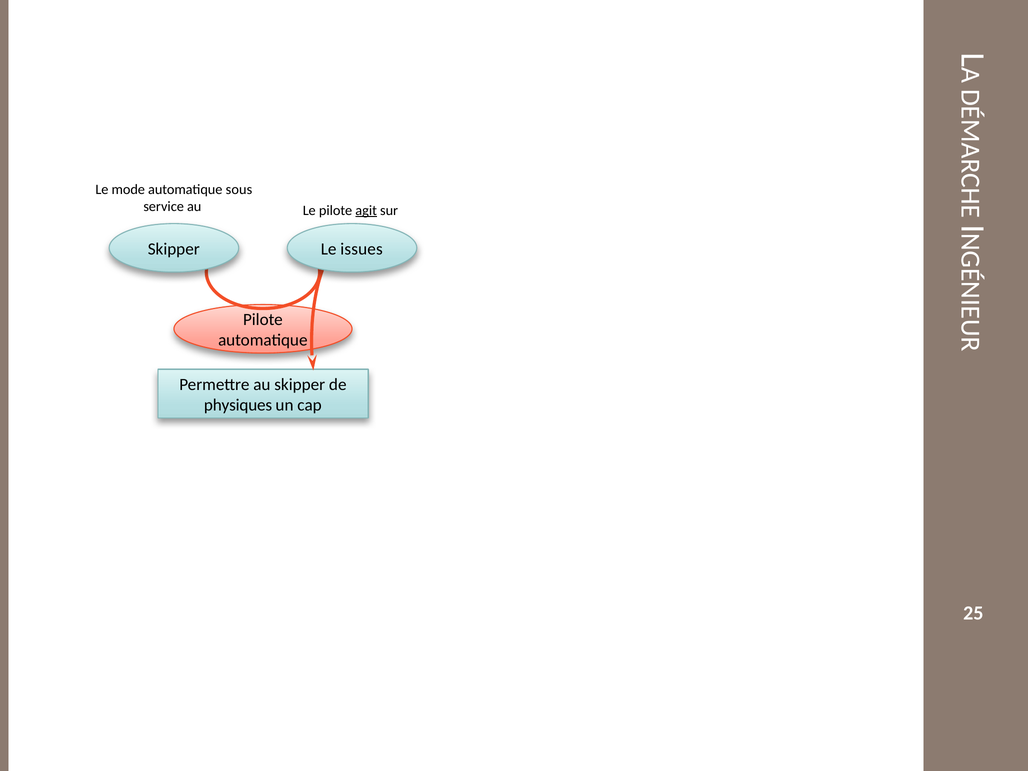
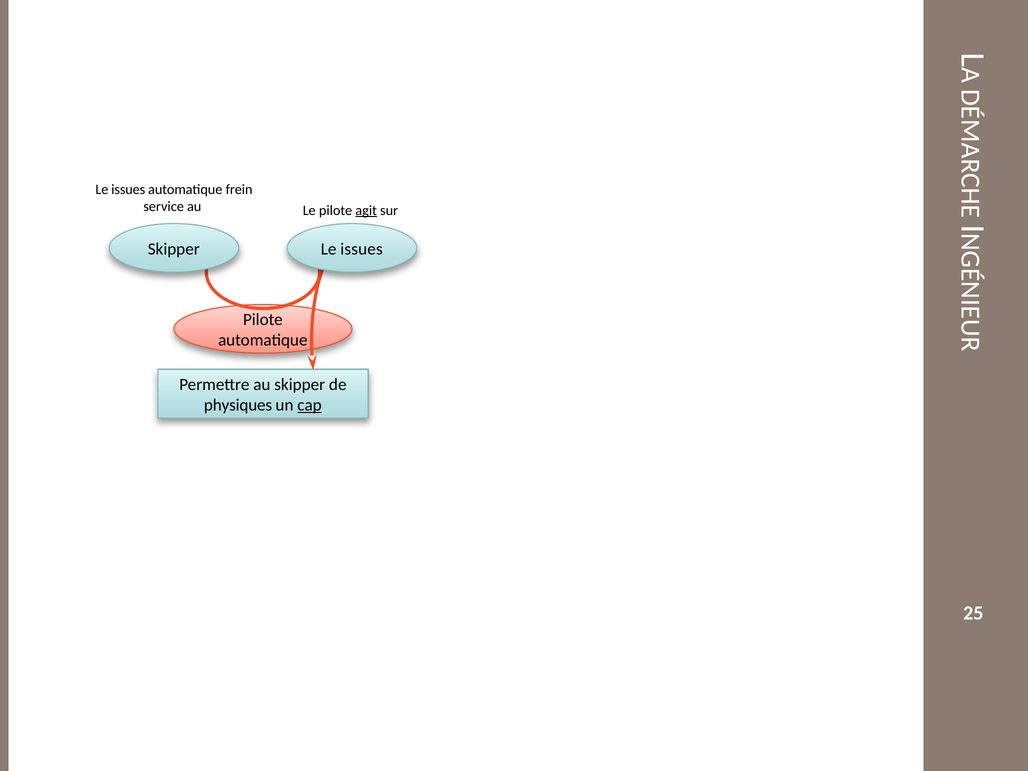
mode: mode -> issues (128, 190)
sous: sous -> frein (239, 190)
cap underline: none -> present (309, 405)
